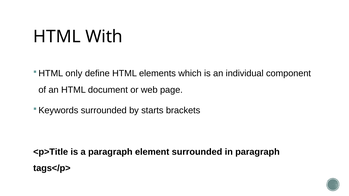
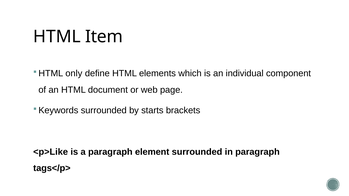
With: With -> Item (104, 37)
<p>Title: <p>Title -> <p>Like (51, 152)
